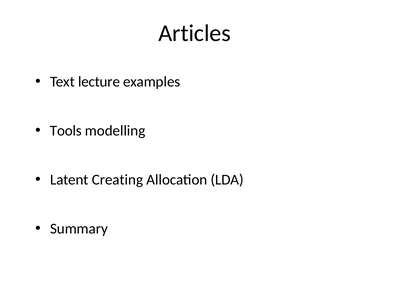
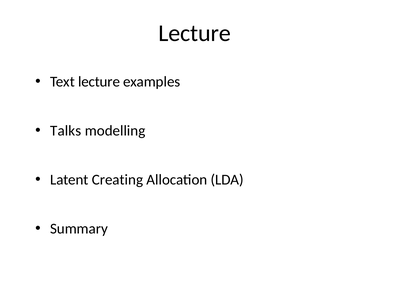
Articles: Articles -> Lecture (195, 33)
Tools: Tools -> Talks (66, 131)
